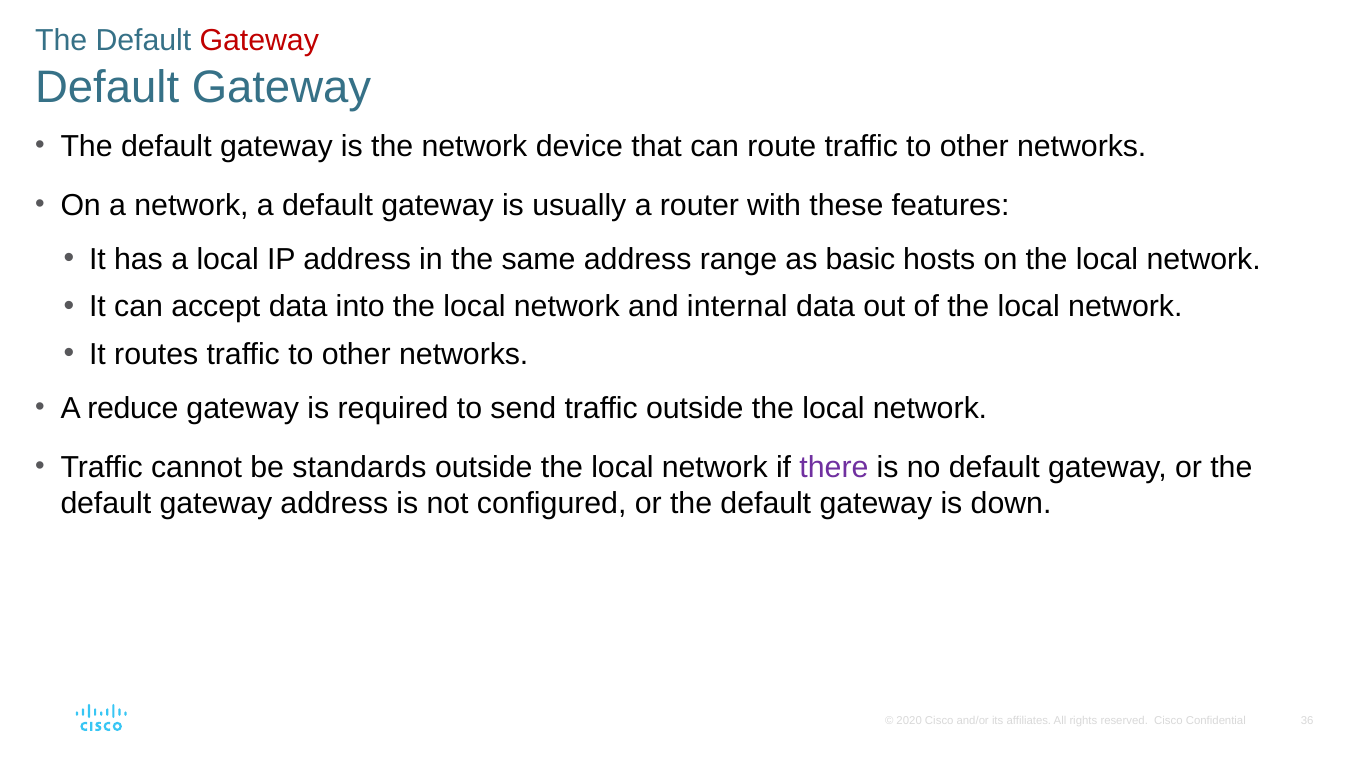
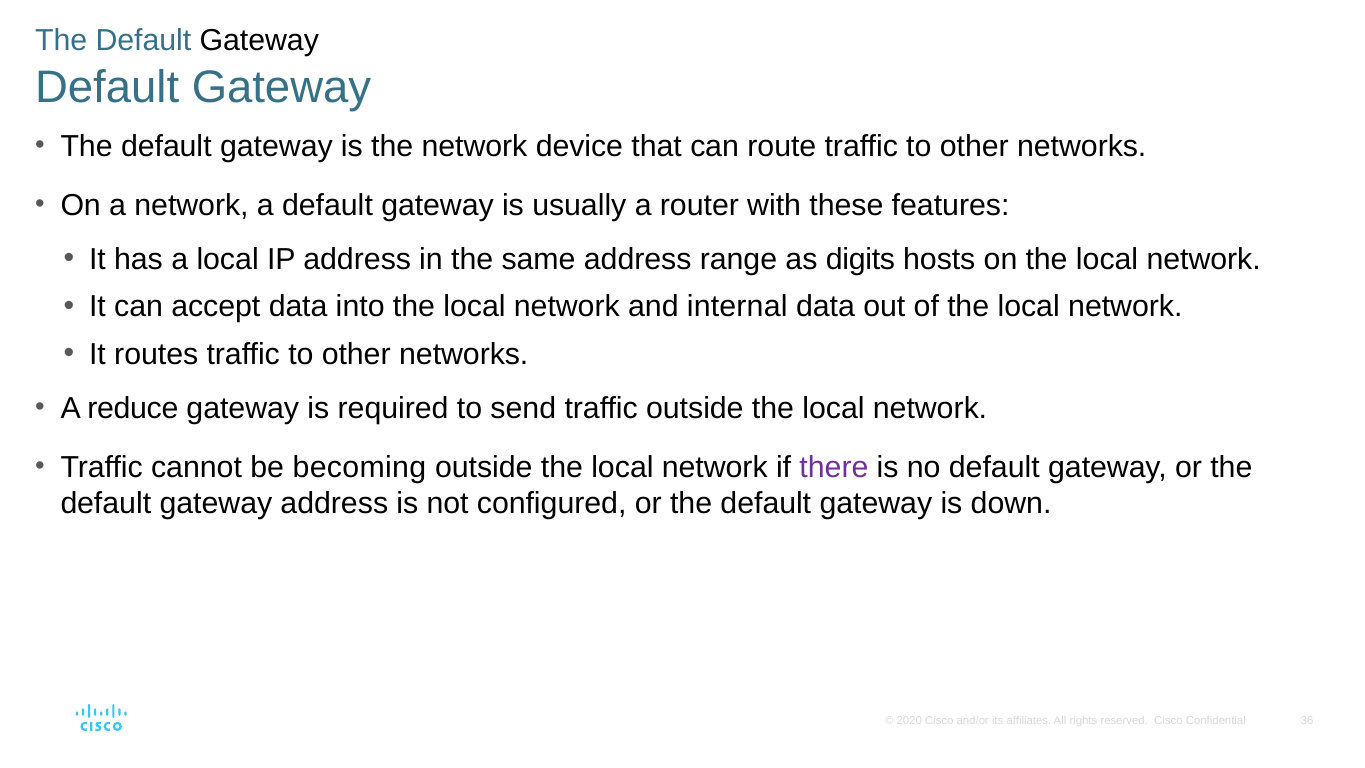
Gateway colour: red -> black (259, 41)
basic: basic -> digits (860, 259)
standards: standards -> becoming (359, 467)
